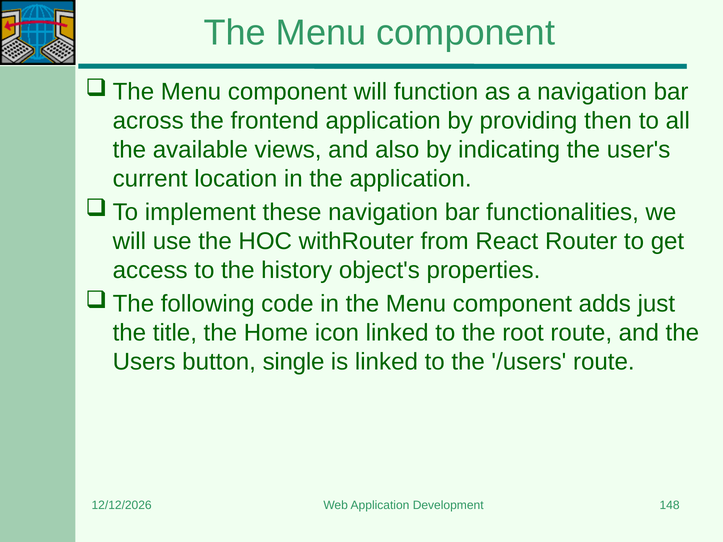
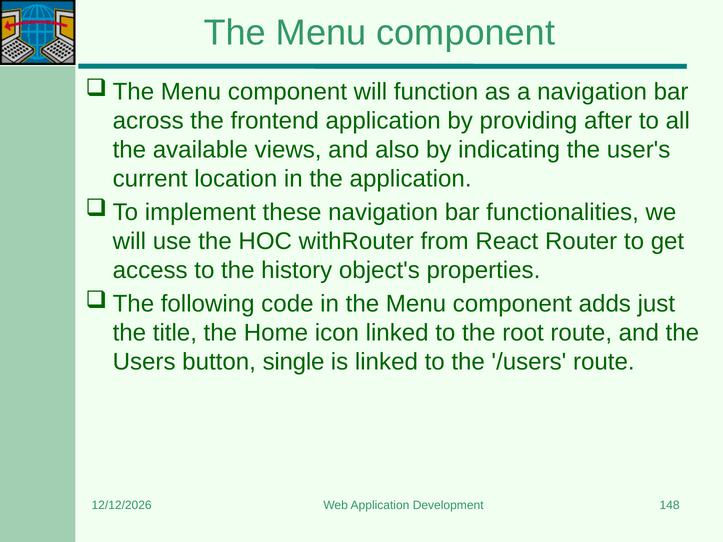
then: then -> after (608, 121)
